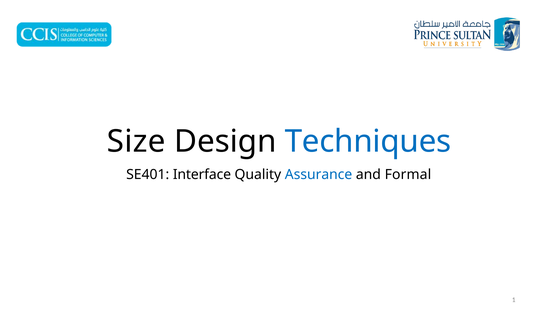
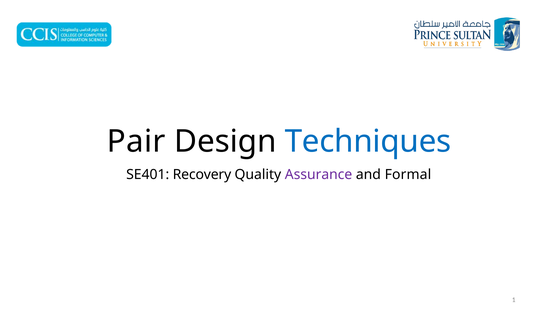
Size: Size -> Pair (136, 141)
Interface: Interface -> Recovery (202, 174)
Assurance colour: blue -> purple (319, 174)
